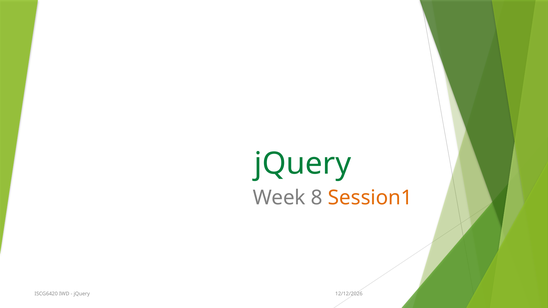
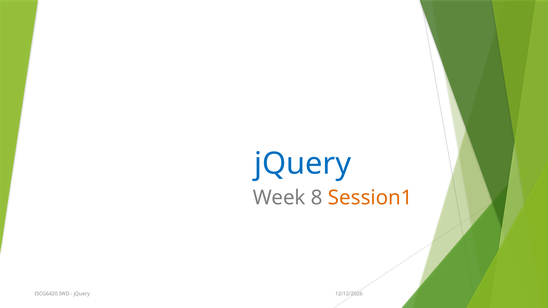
jQuery colour: green -> blue (303, 164)
